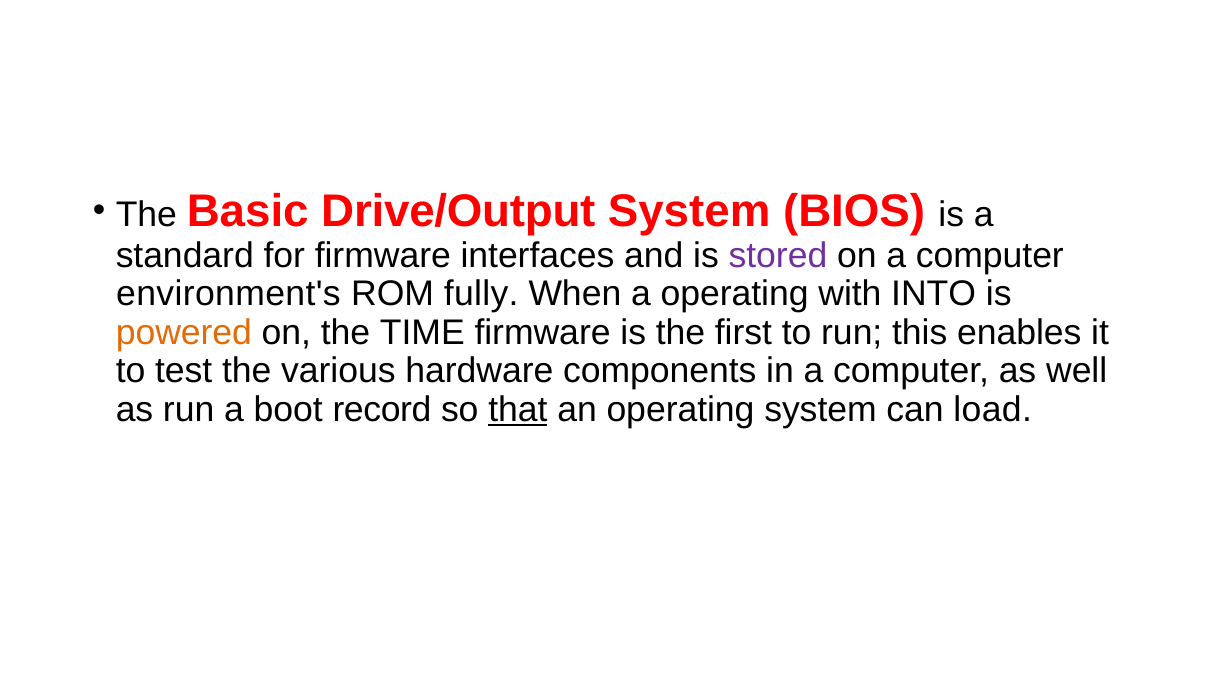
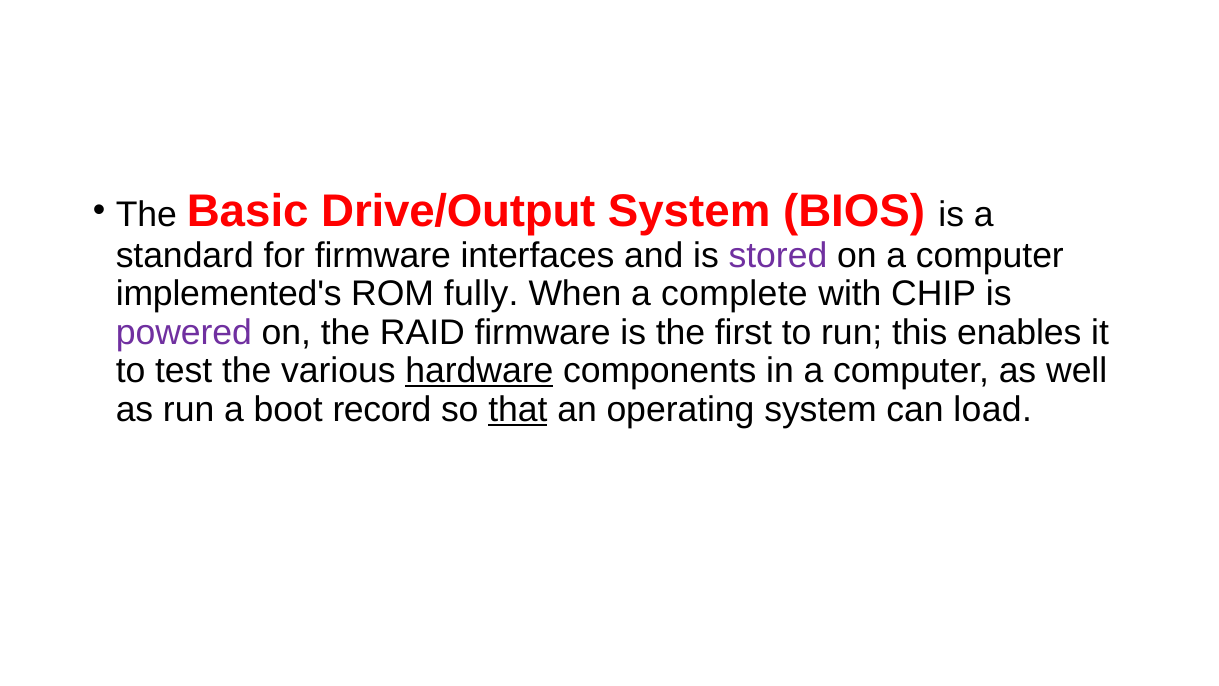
environment's: environment's -> implemented's (229, 294)
a operating: operating -> complete (734, 294)
INTO: INTO -> CHIP (934, 294)
powered colour: orange -> purple (184, 332)
TIME: TIME -> RAID (422, 332)
hardware underline: none -> present (479, 371)
